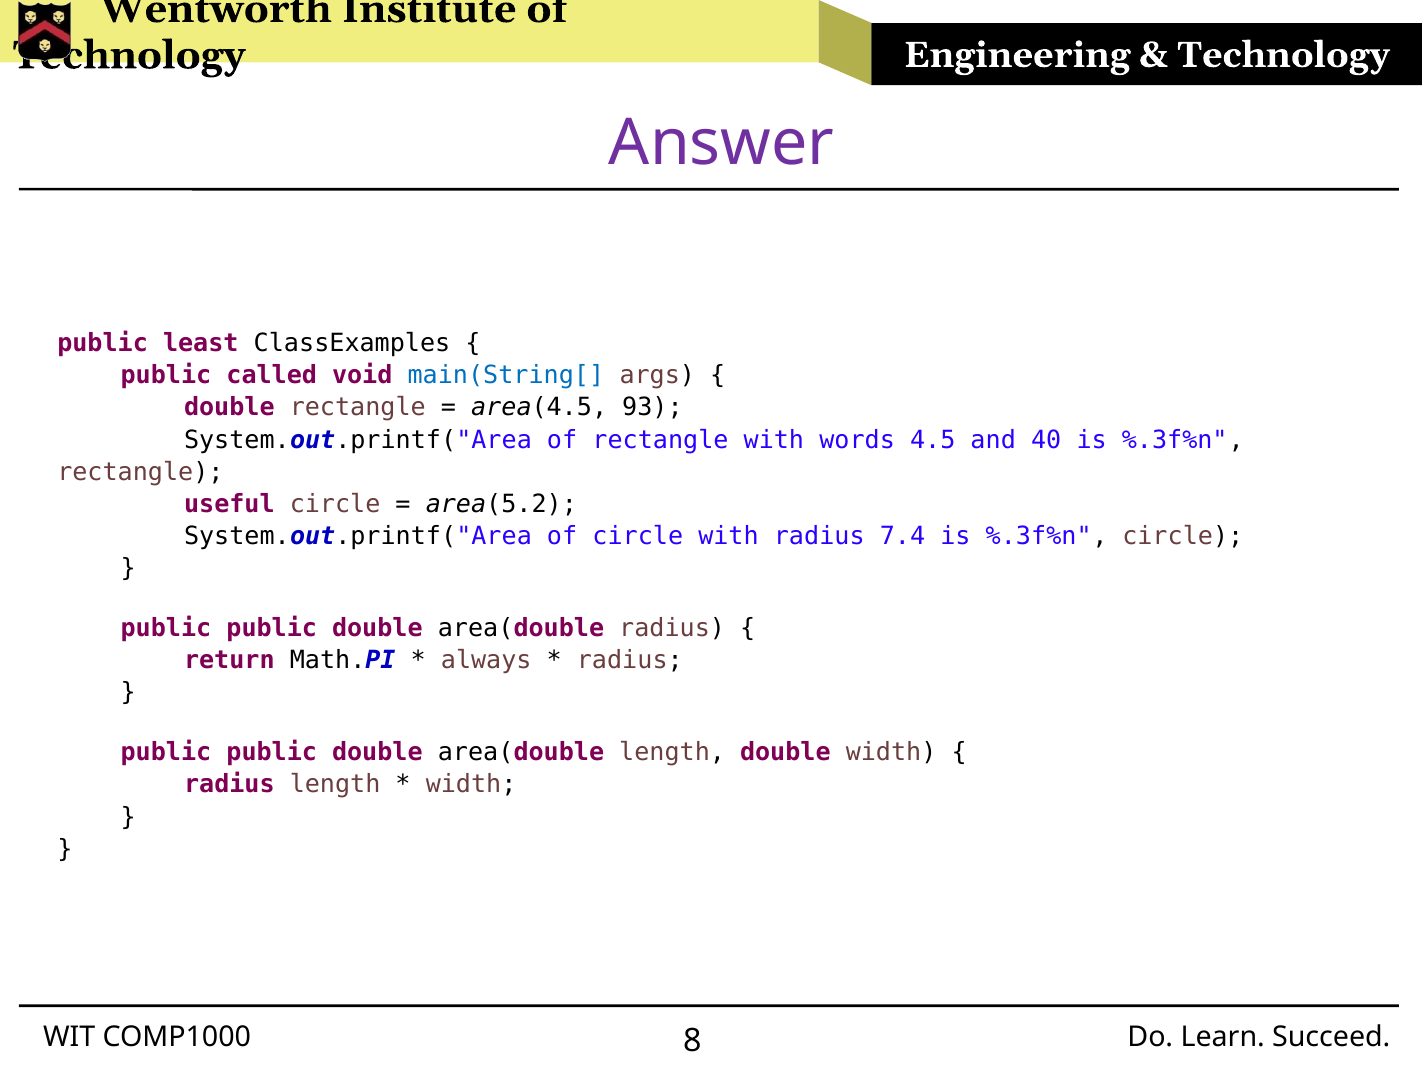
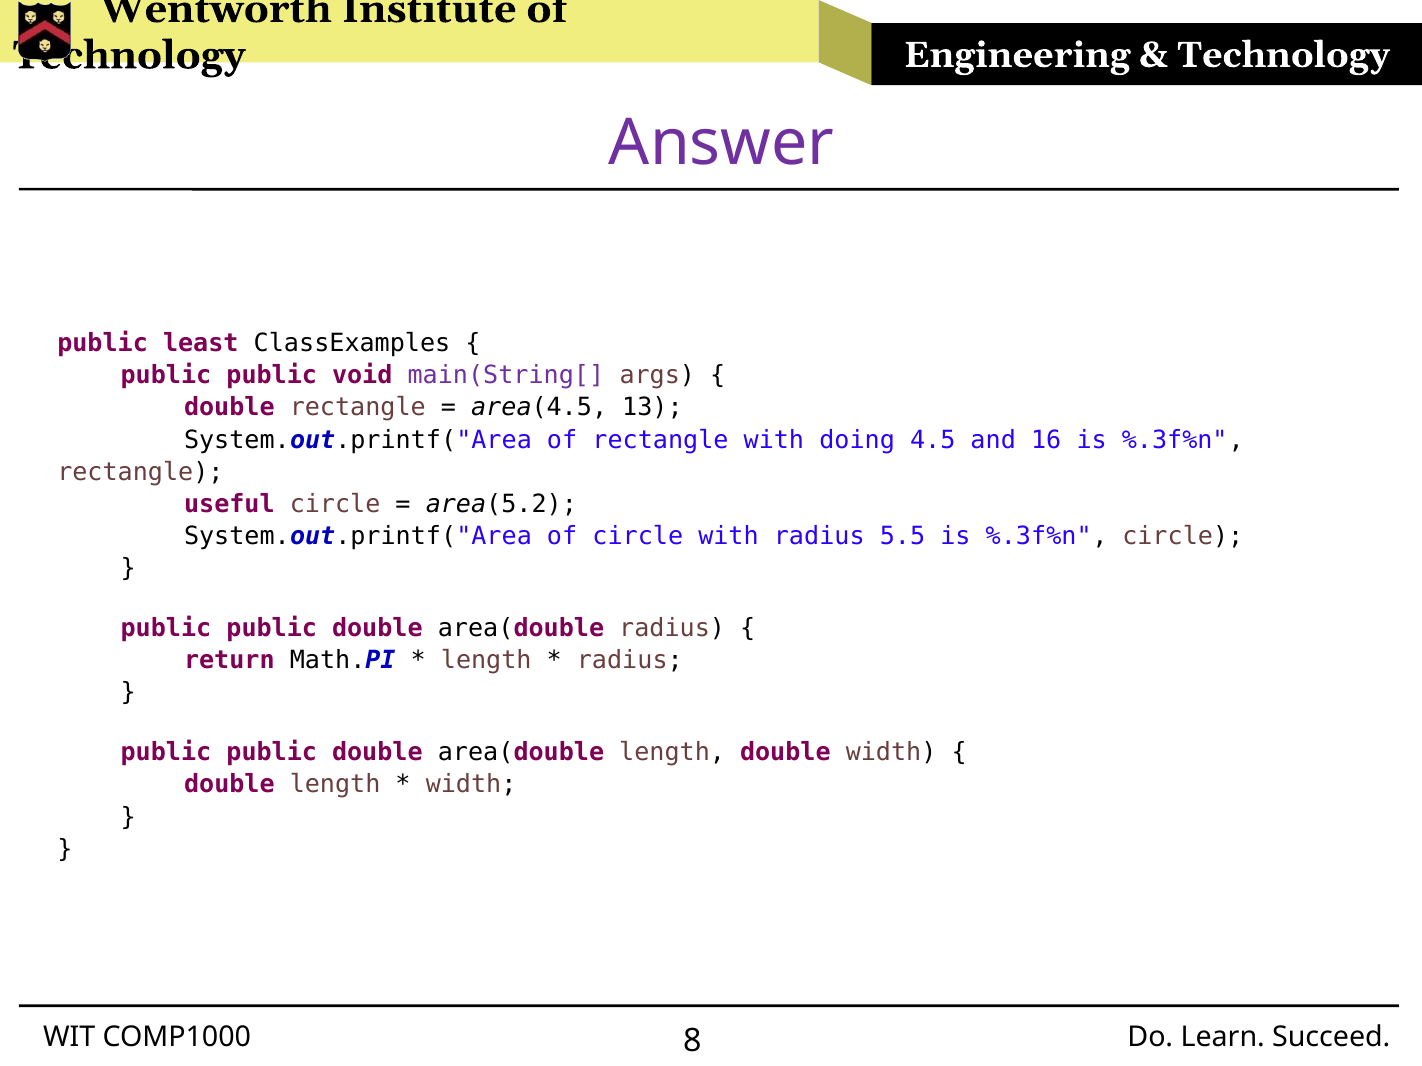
called: called -> public (272, 376)
main(String[ colour: blue -> purple (506, 376)
93: 93 -> 13 (652, 408)
words: words -> doing (857, 440)
40: 40 -> 16 (1046, 440)
7.4: 7.4 -> 5.5 (903, 537)
always: always -> length (486, 661)
radius: radius -> double (229, 785)
